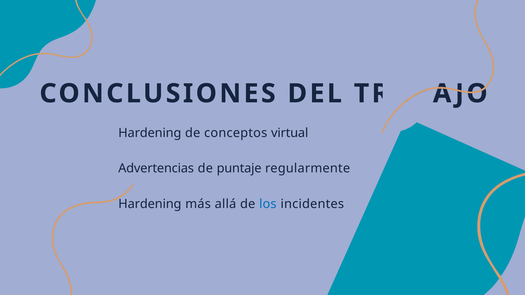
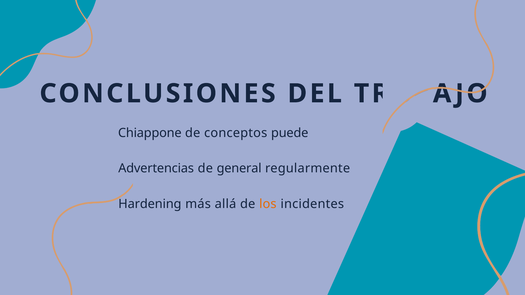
Hardening: Hardening -> Chiappone (150, 133)
virtual: virtual -> puede (290, 133)
puntaje: puntaje -> general (239, 169)
los colour: blue -> orange (268, 204)
